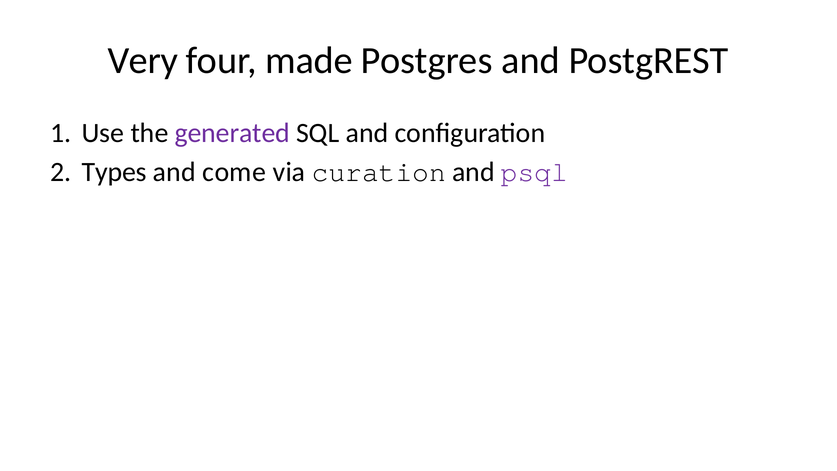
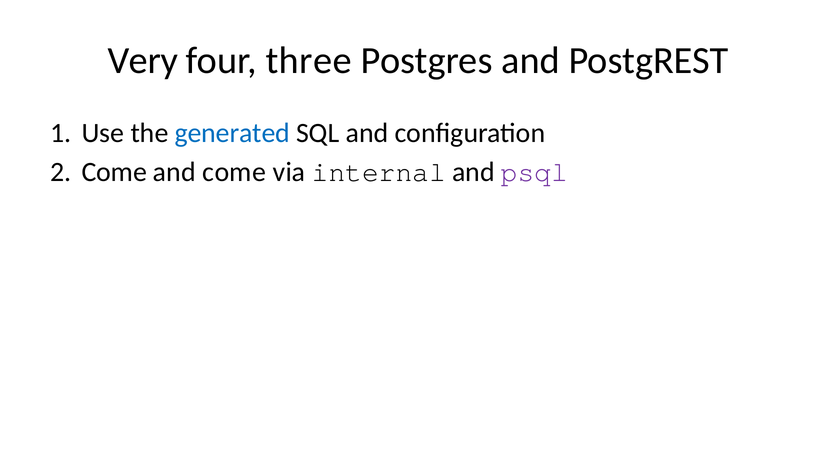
made: made -> three (309, 61)
generated colour: purple -> blue (232, 133)
Types: Types -> Come (114, 172)
curation: curation -> internal (379, 172)
